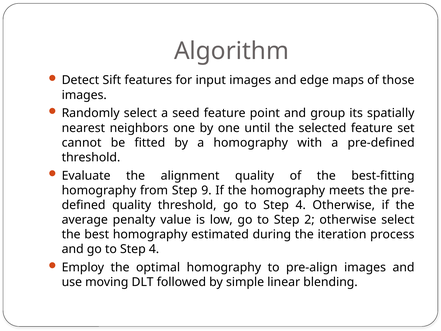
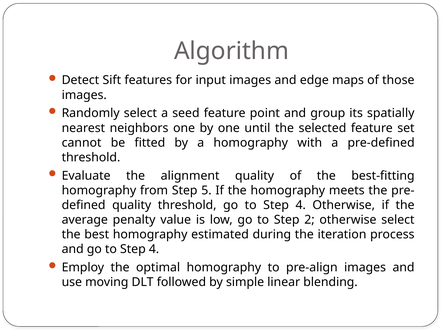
9: 9 -> 5 (206, 190)
